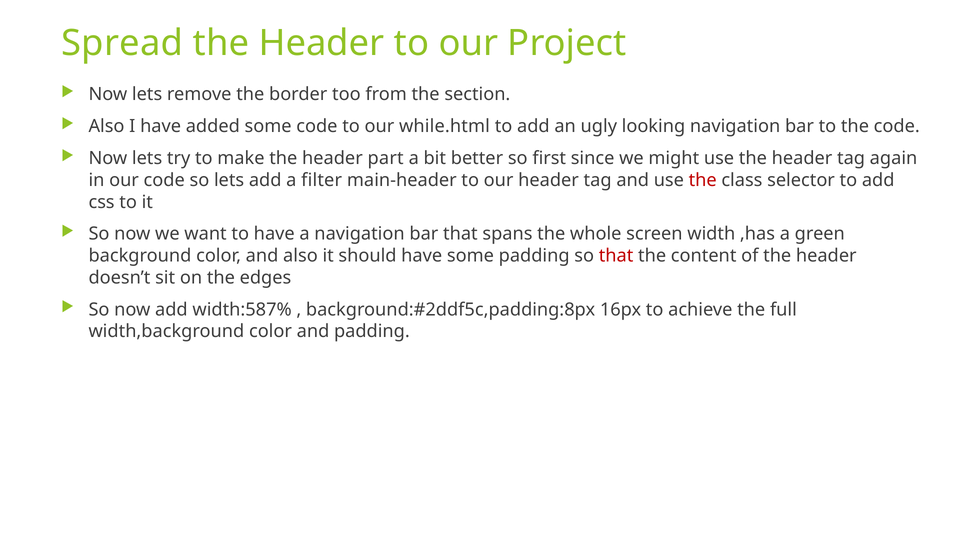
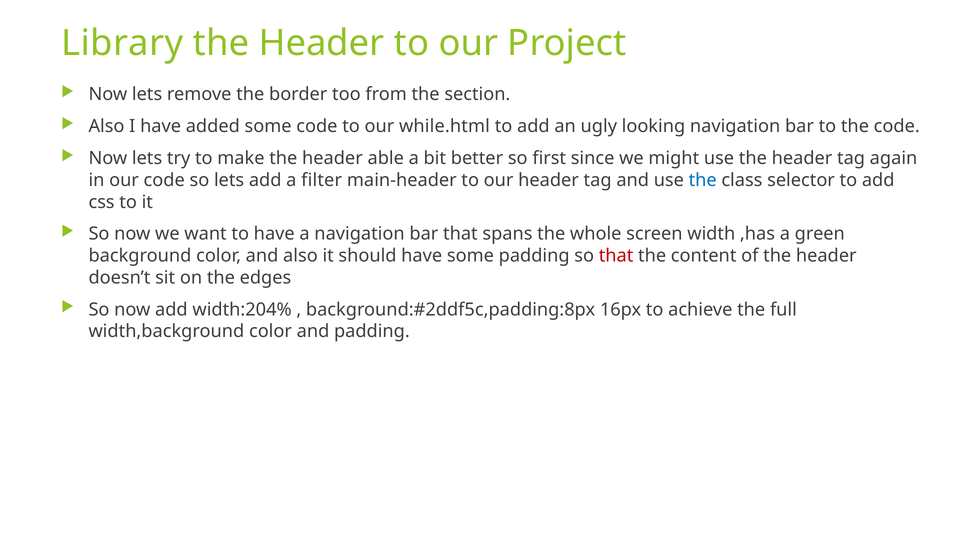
Spread: Spread -> Library (122, 43)
part: part -> able (386, 158)
the colour: red -> blue (703, 180)
width:587%: width:587% -> width:204% (242, 310)
